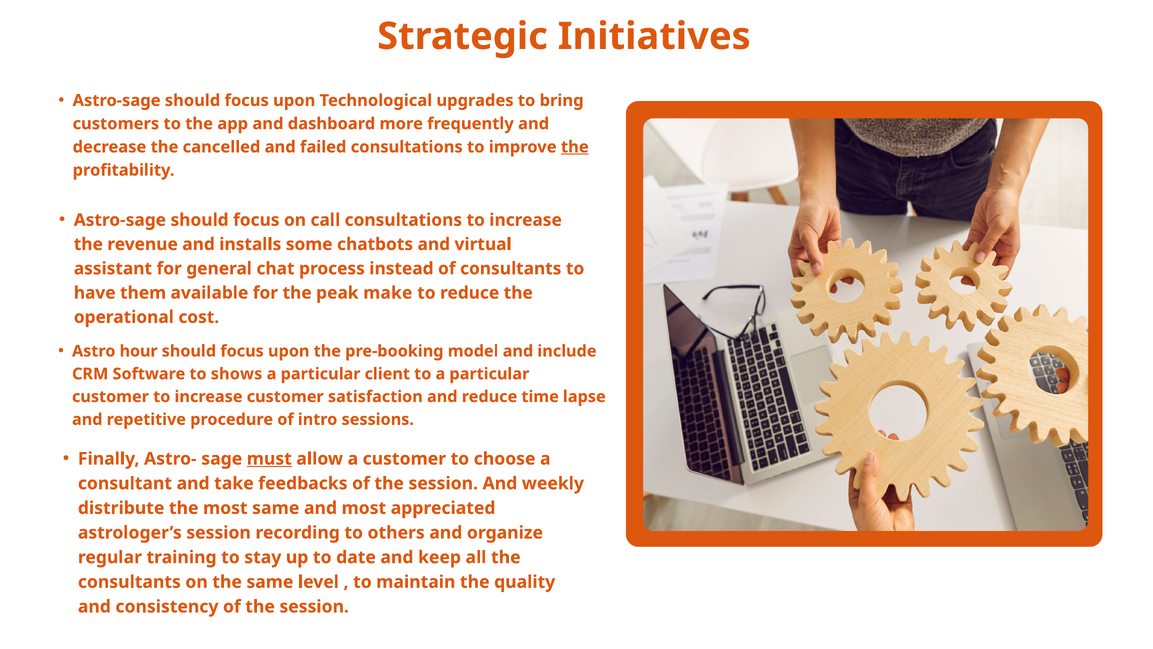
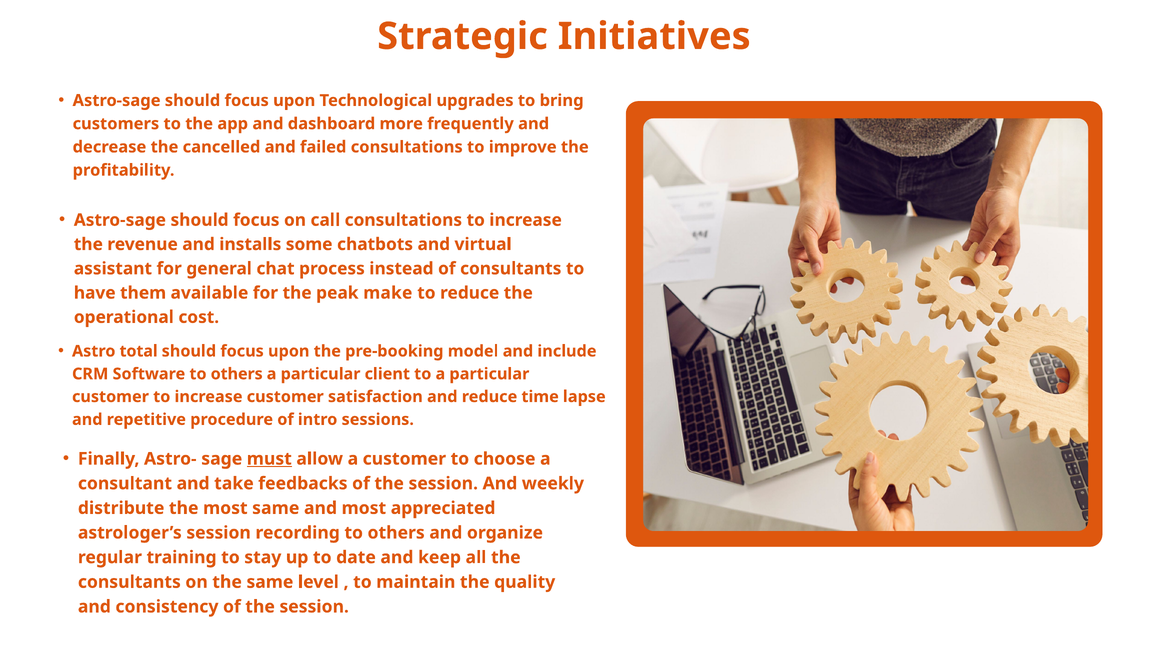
the underline: present -> none (575, 147)
hour: hour -> total (139, 351)
Software to shows: shows -> others (237, 374)
